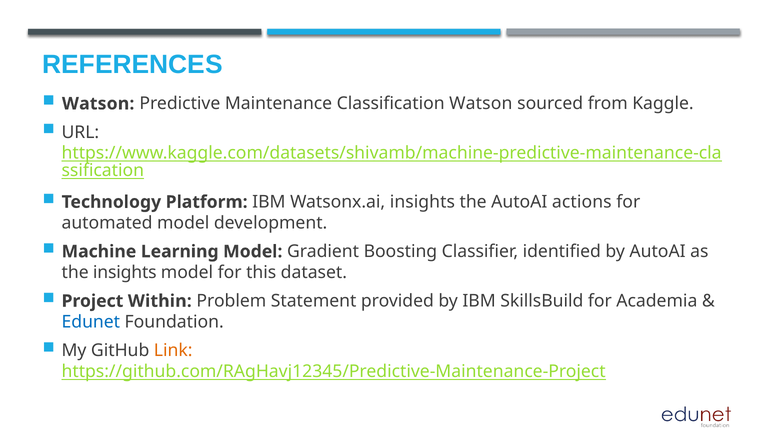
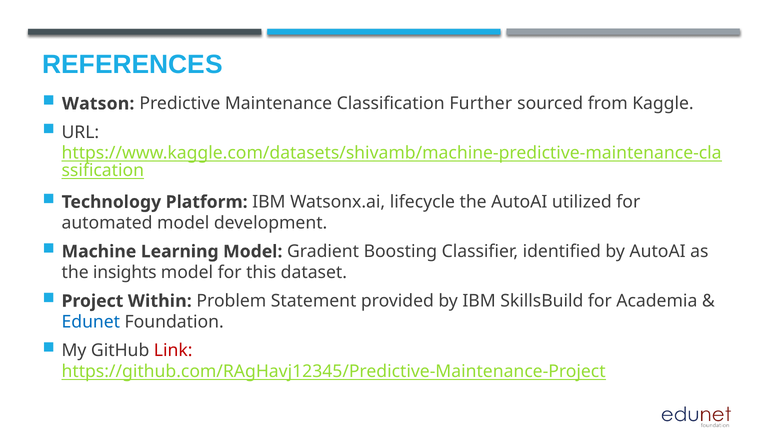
Classification Watson: Watson -> Further (481, 104)
Watsonx.ai insights: insights -> lifecycle (422, 202)
actions: actions -> utilized (582, 202)
Link colour: orange -> red (173, 351)
